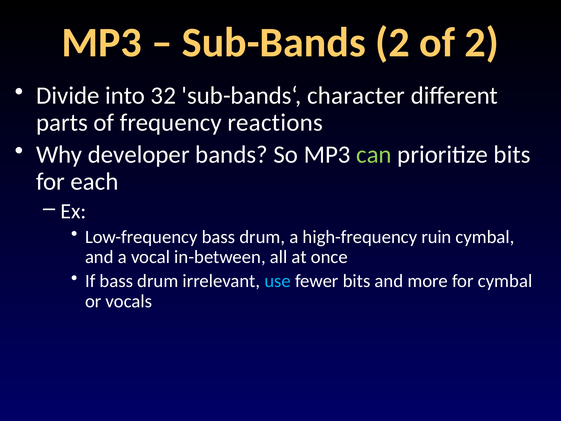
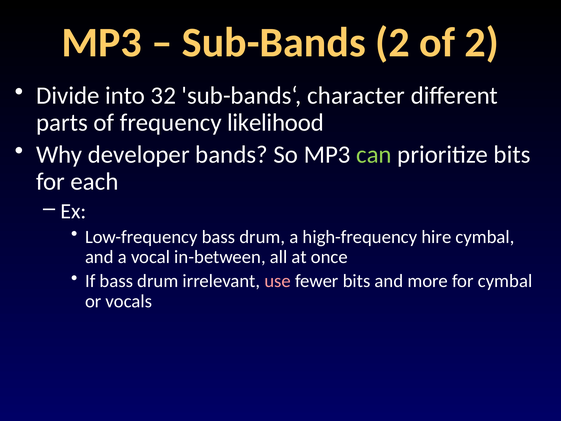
reactions: reactions -> likelihood (275, 123)
ruin: ruin -> hire (436, 237)
use colour: light blue -> pink (278, 281)
